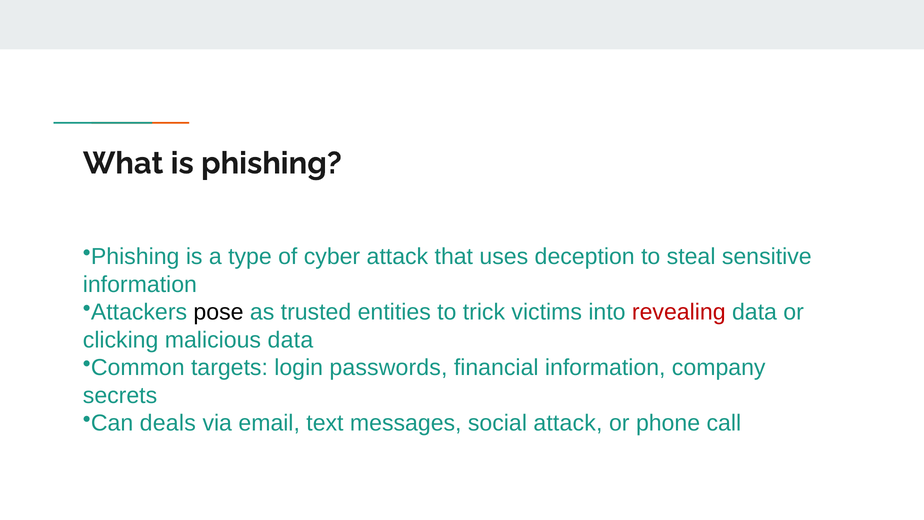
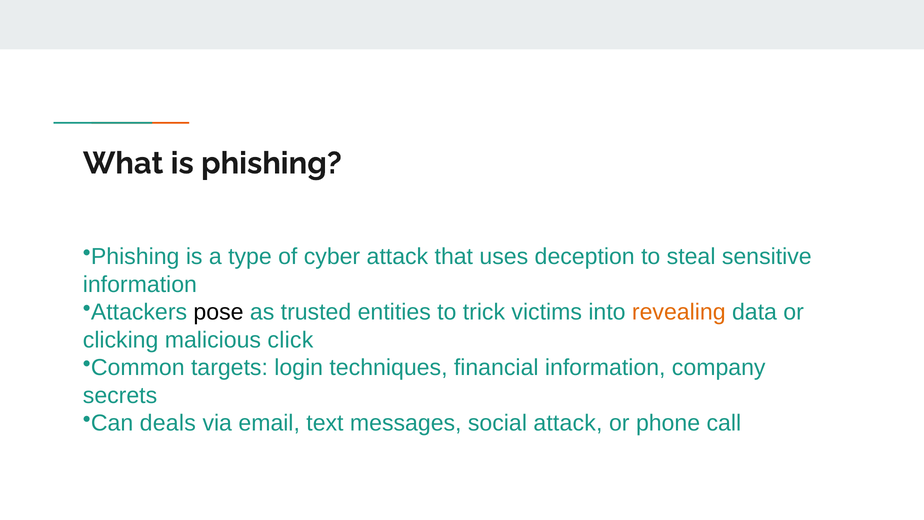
revealing colour: red -> orange (679, 312)
malicious data: data -> click (290, 340)
passwords: passwords -> techniques (388, 368)
